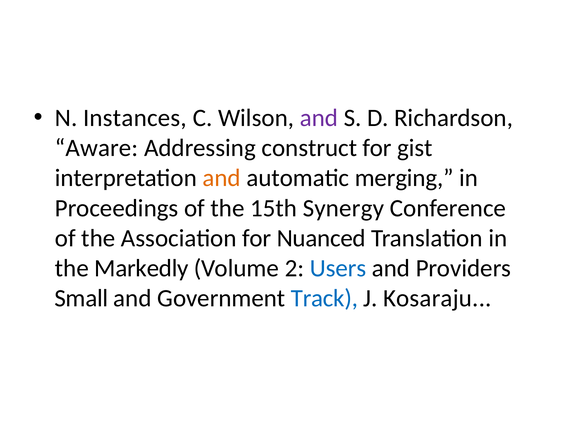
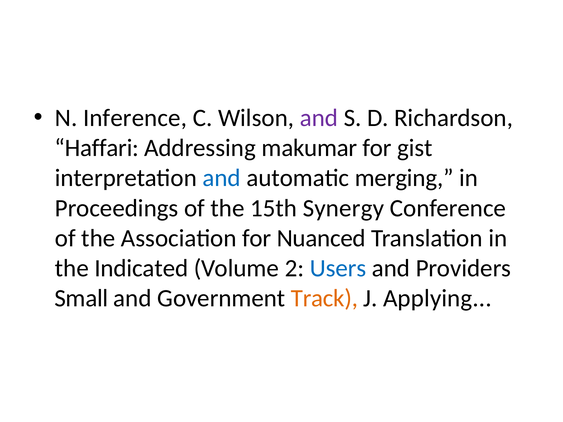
Instances: Instances -> Inference (135, 118)
Aware: Aware -> Haffari (97, 148)
construct: construct -> makumar (309, 148)
and colour: orange -> blue (222, 178)
Markedly: Markedly -> Indicated (141, 268)
Track colour: blue -> orange (324, 298)
Kosaraju: Kosaraju -> Applying (437, 298)
